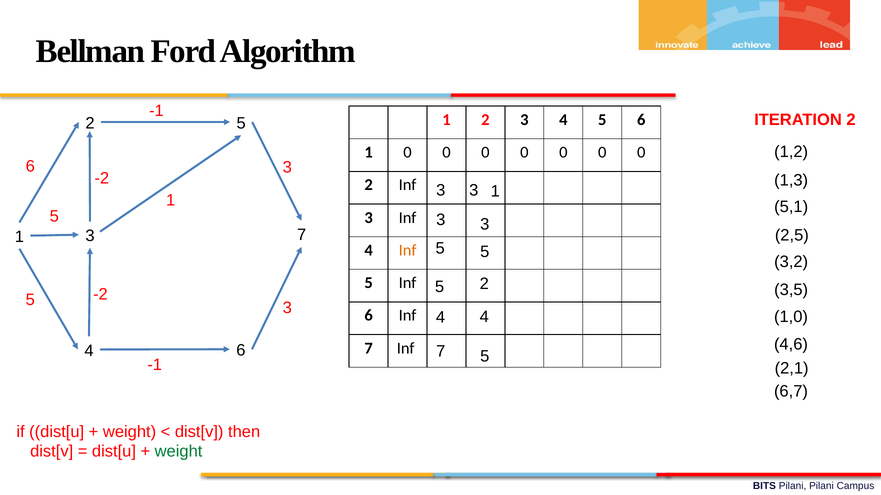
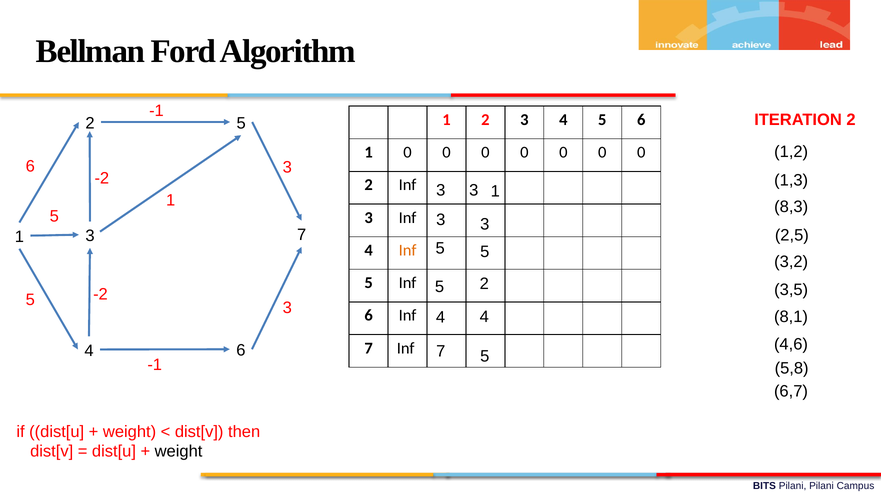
5,1: 5,1 -> 8,3 (791, 207)
1,0: 1,0 -> 8,1 (791, 317)
2,1: 2,1 -> 5,8 (792, 369)
weight colour: green -> black (179, 452)
